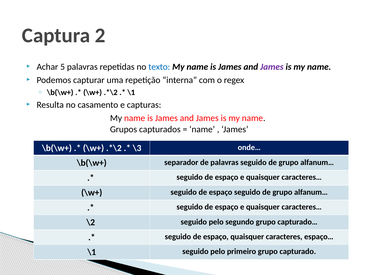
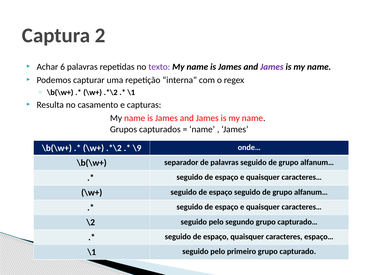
5: 5 -> 6 (63, 67)
texto colour: blue -> purple (159, 67)
\3: \3 -> \9 (137, 148)
